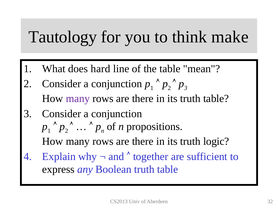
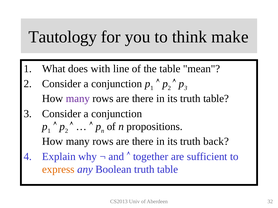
hard: hard -> with (100, 69)
logic: logic -> back (216, 142)
express colour: black -> orange (58, 170)
